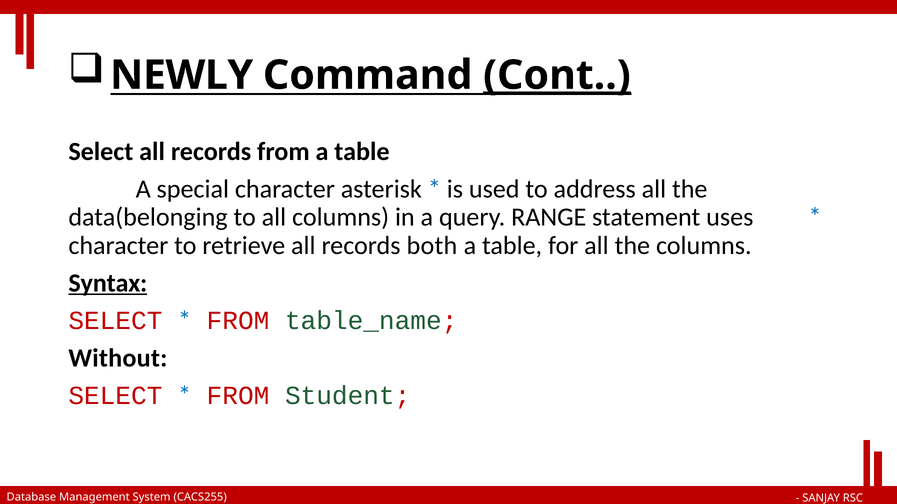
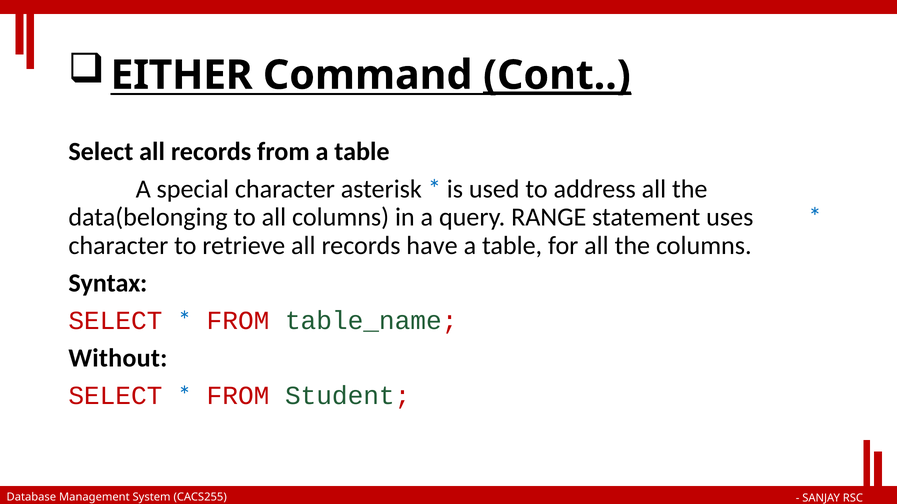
NEWLY: NEWLY -> EITHER (182, 75)
both: both -> have (432, 246)
Syntax underline: present -> none (108, 283)
